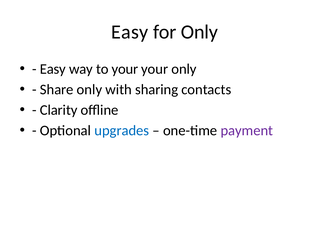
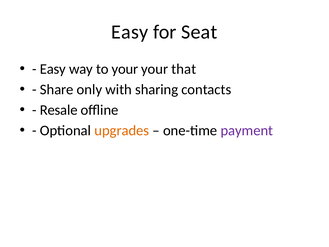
for Only: Only -> Seat (199, 32)
your only: only -> that (184, 69)
Clarity: Clarity -> Resale (59, 110)
upgrades colour: blue -> orange (122, 130)
